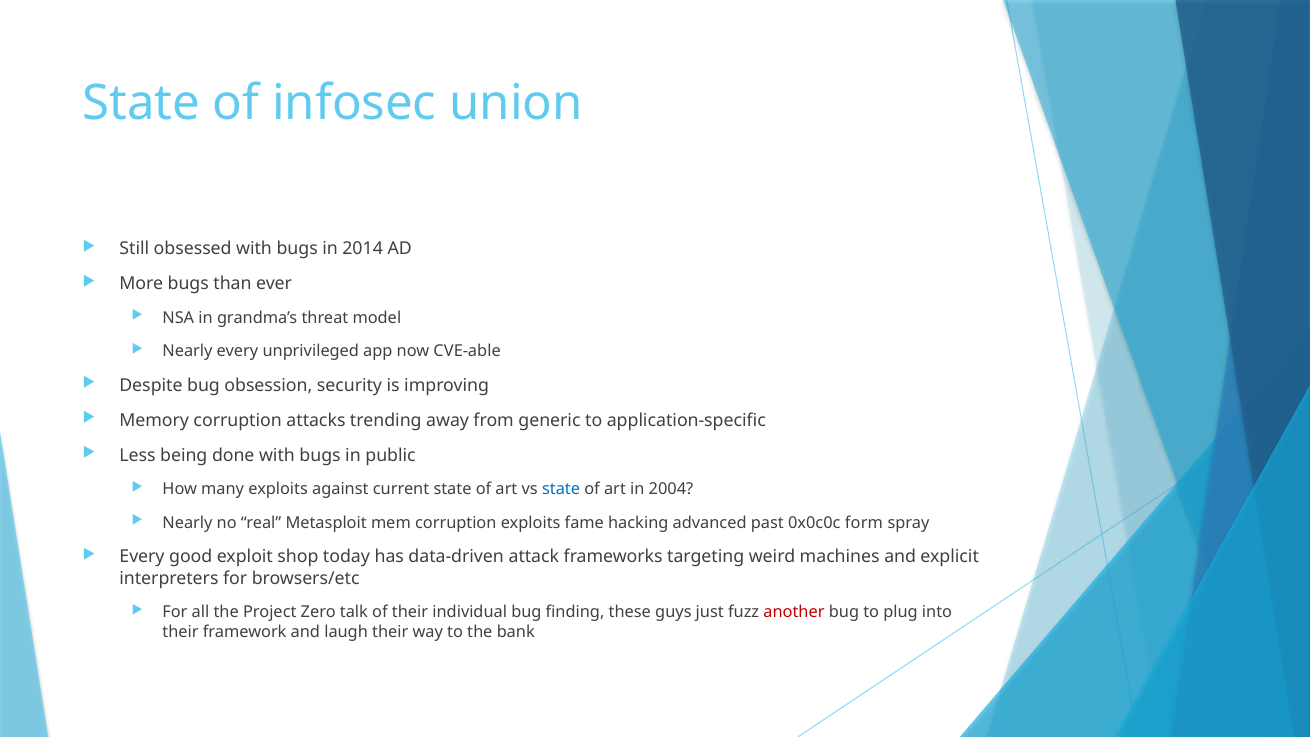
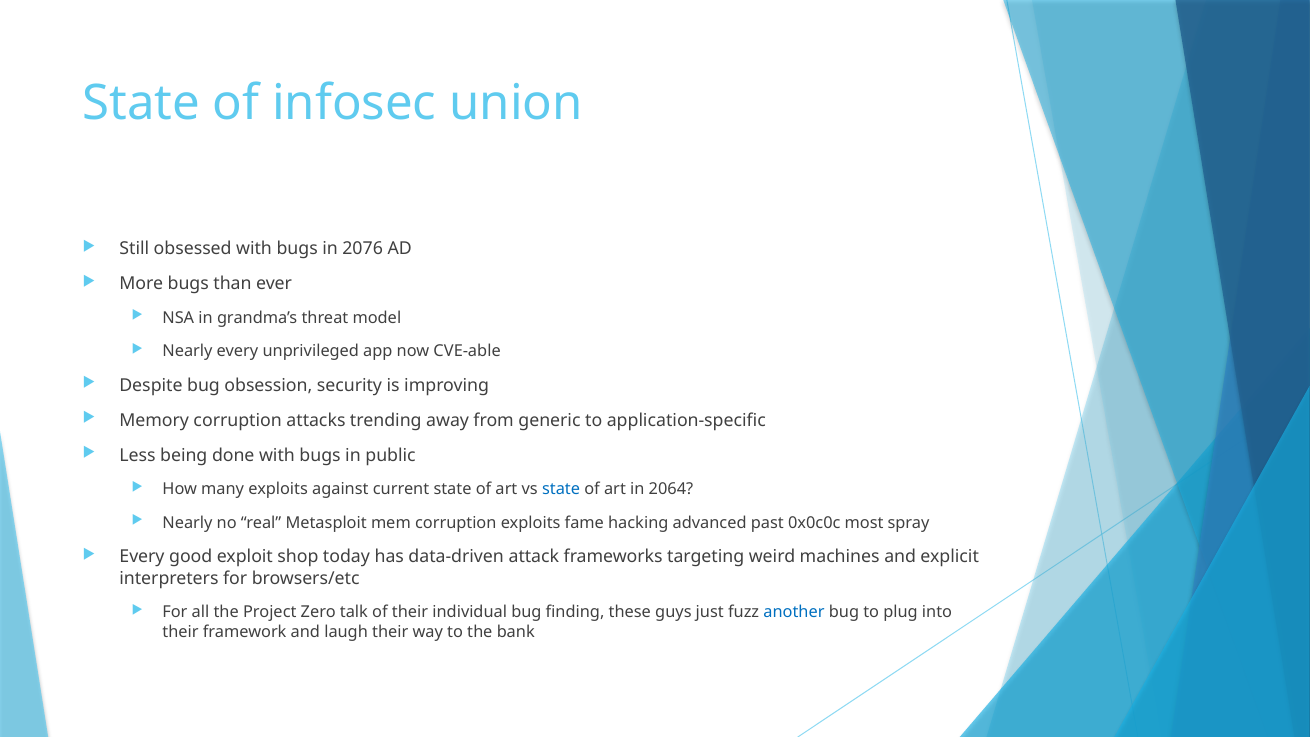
2014: 2014 -> 2076 (363, 249)
2004: 2004 -> 2064 (671, 489)
form: form -> most (864, 523)
another colour: red -> blue (794, 612)
